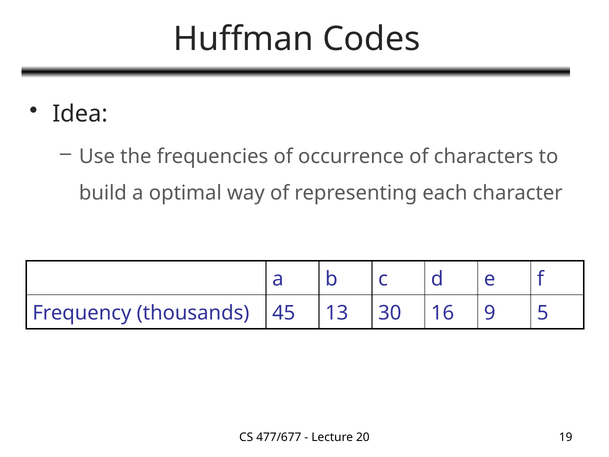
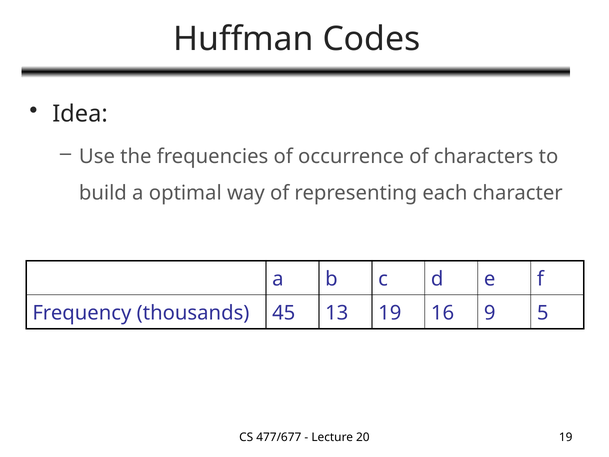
13 30: 30 -> 19 (390, 313)
